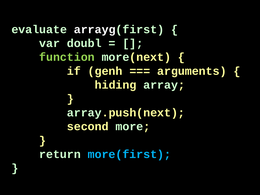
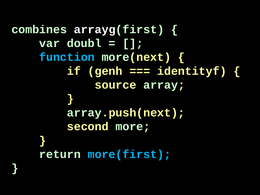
evaluate: evaluate -> combines (39, 29)
function colour: light green -> light blue (67, 57)
arguments: arguments -> identityf (192, 71)
hiding: hiding -> source (116, 85)
